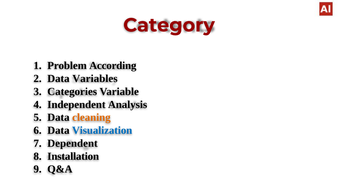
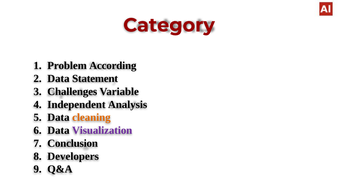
Variables: Variables -> Statement (95, 79)
Categories: Categories -> Challenges (72, 92)
Visualization colour: blue -> purple (102, 130)
Dependent: Dependent -> Conclusion (73, 143)
Installation: Installation -> Developers (73, 156)
